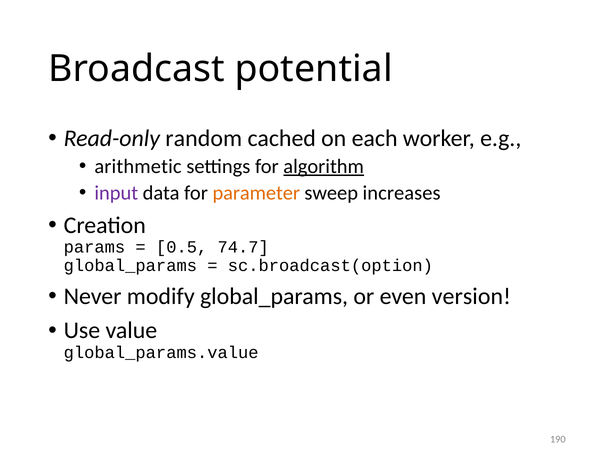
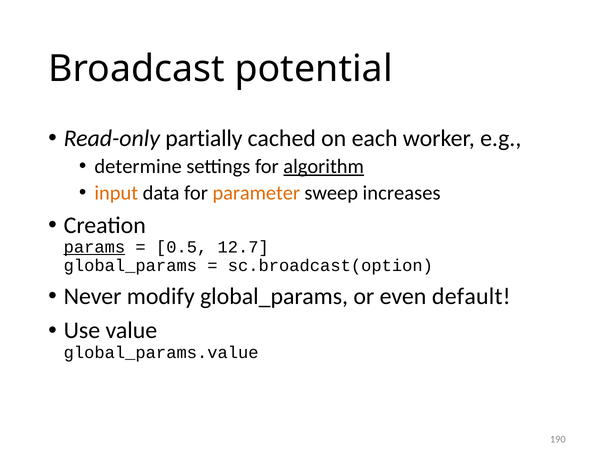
random: random -> partially (204, 138)
arithmetic: arithmetic -> determine (138, 167)
input colour: purple -> orange (116, 193)
params underline: none -> present (94, 248)
74.7: 74.7 -> 12.7 (243, 248)
version: version -> default (471, 297)
